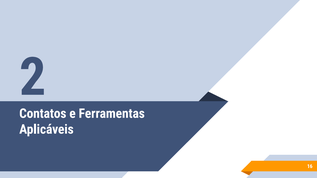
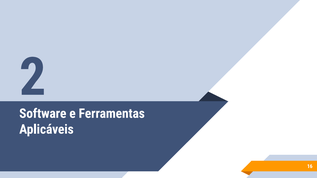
Contatos: Contatos -> Software (43, 114)
